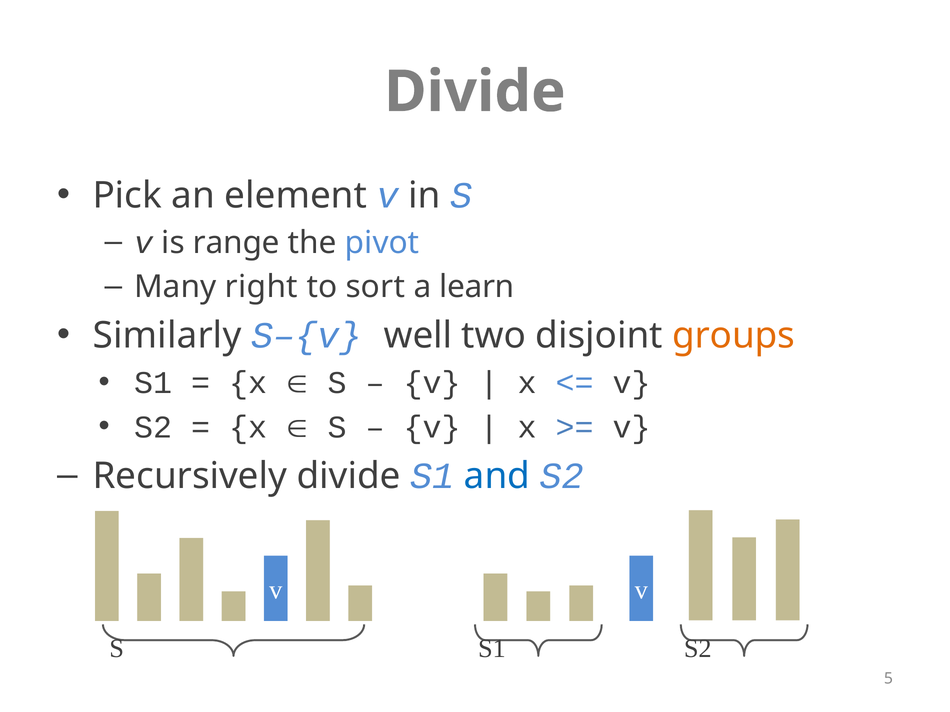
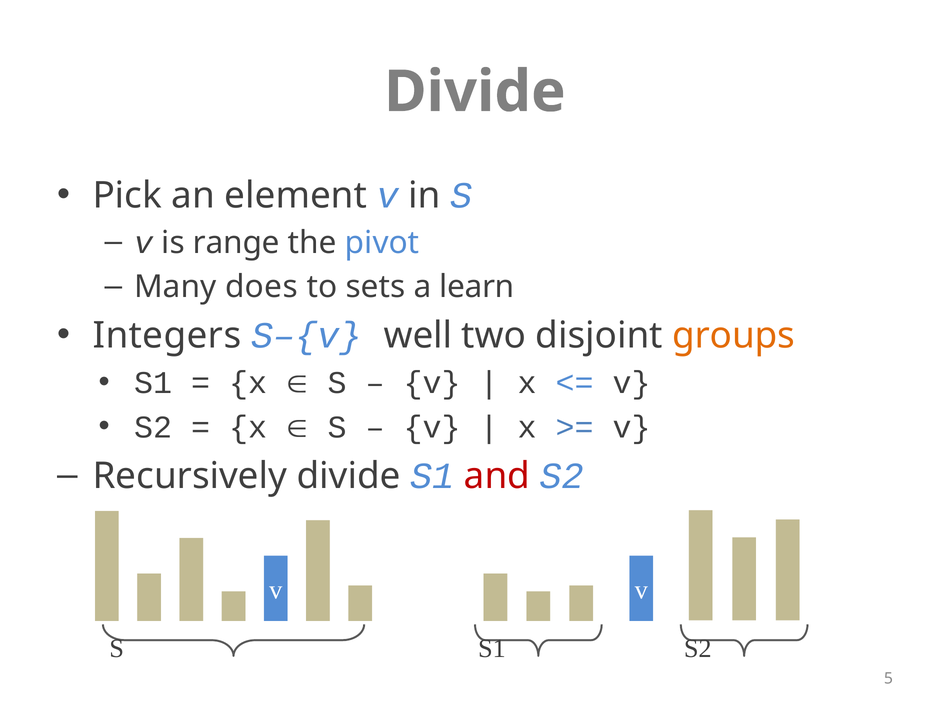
right: right -> does (261, 287)
sort: sort -> sets (375, 287)
Similarly: Similarly -> Integers (167, 336)
and colour: blue -> red (497, 476)
